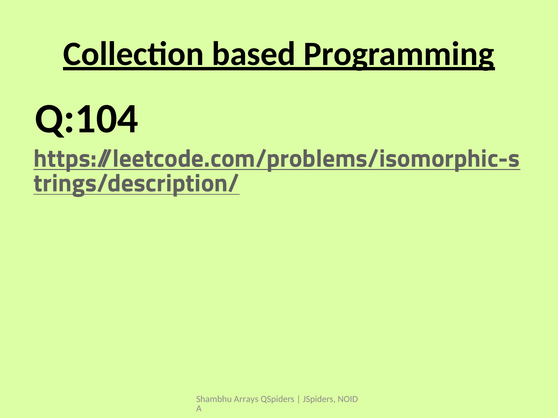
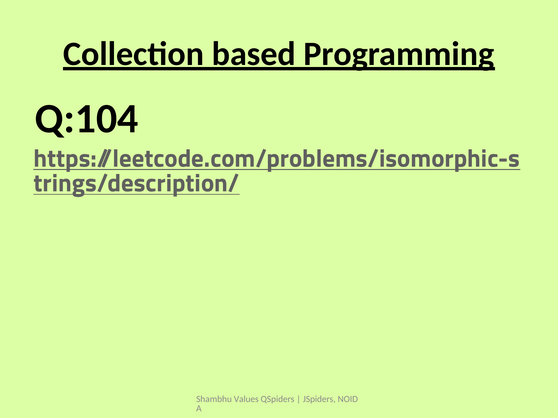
Arrays: Arrays -> Values (246, 400)
